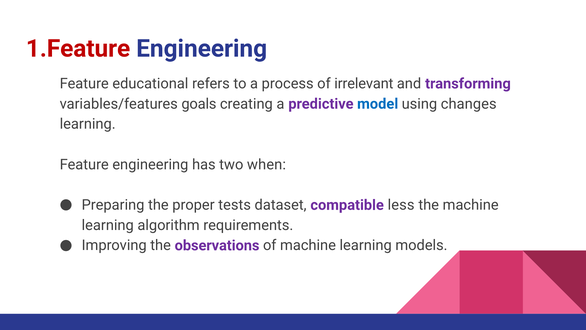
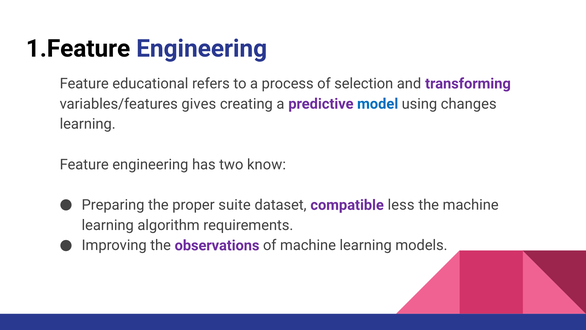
1.Feature colour: red -> black (78, 48)
irrelevant: irrelevant -> selection (364, 84)
goals: goals -> gives (199, 104)
when: when -> know (267, 164)
tests: tests -> suite (235, 205)
